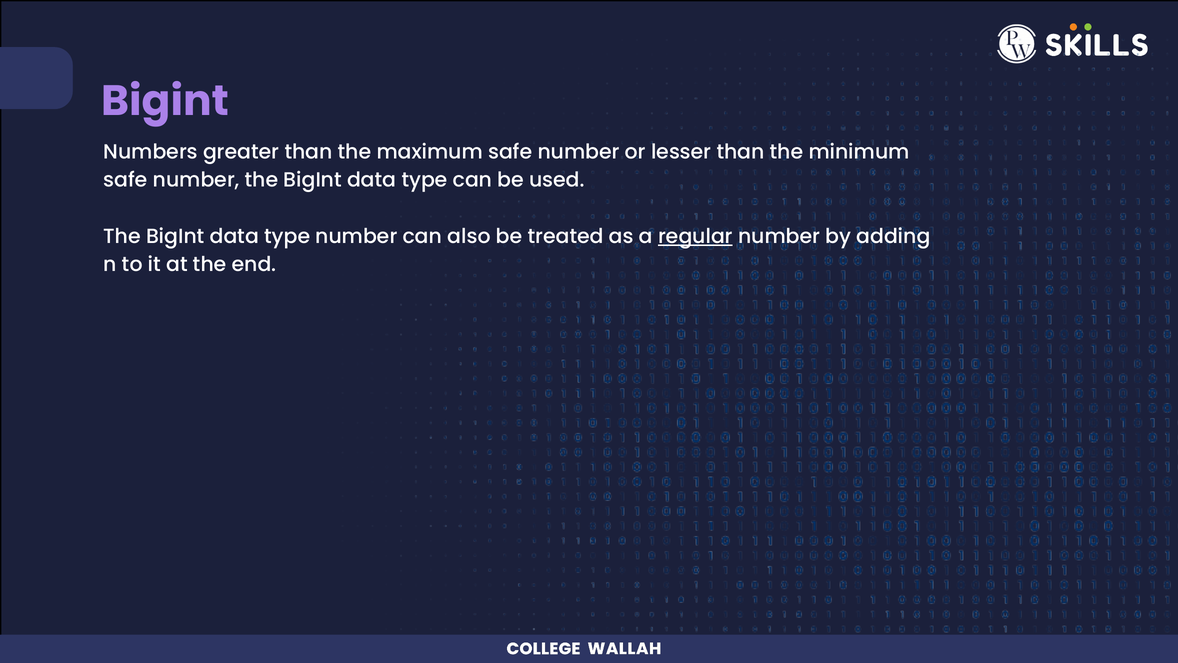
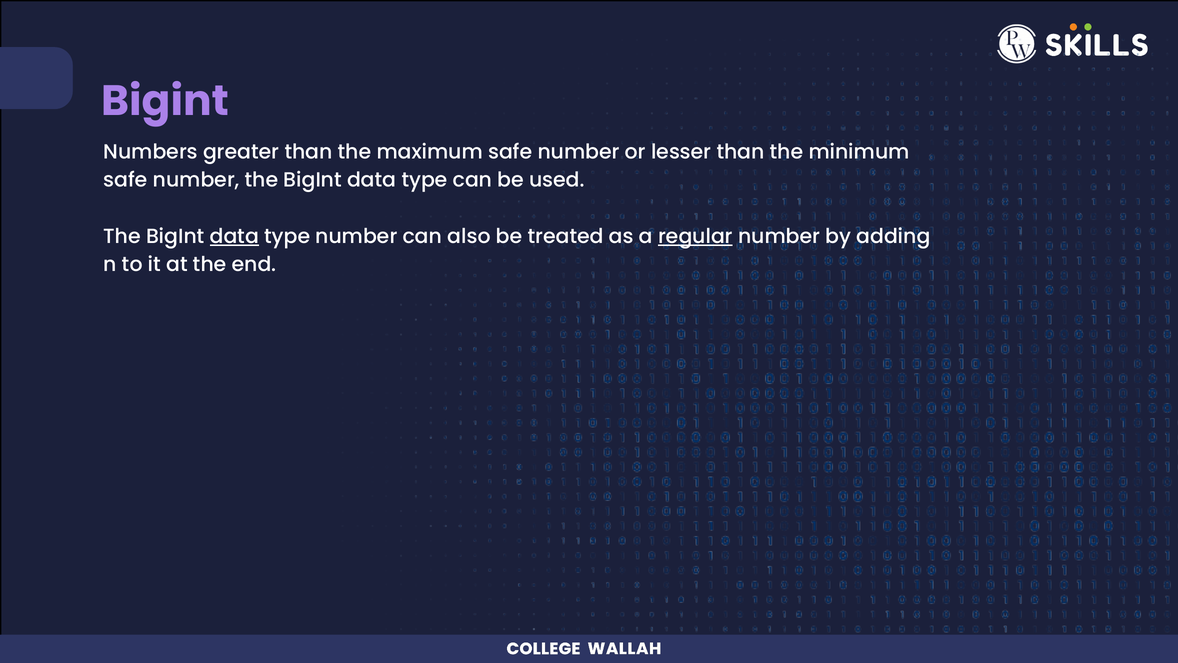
data underline: none -> present (234, 236)
